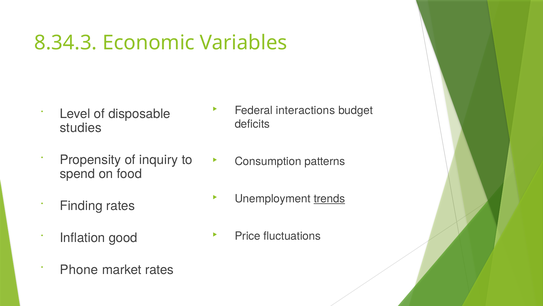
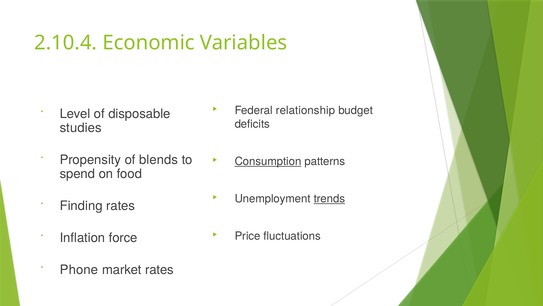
8.34.3: 8.34.3 -> 2.10.4 (66, 43)
interactions: interactions -> relationship (305, 110)
inquiry: inquiry -> blends (159, 160)
Consumption underline: none -> present (268, 161)
good: good -> force (123, 237)
